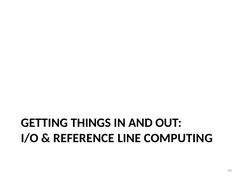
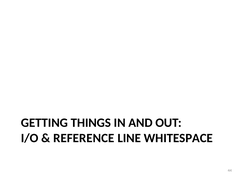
COMPUTING: COMPUTING -> WHITESPACE (178, 138)
